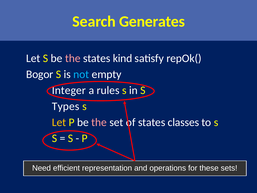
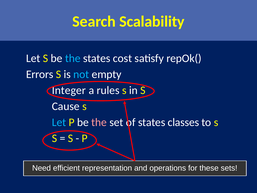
Generates: Generates -> Scalability (152, 21)
the colour: pink -> light blue (73, 58)
kind: kind -> cost (122, 58)
Bogor: Bogor -> Errors (40, 74)
Types: Types -> Cause (66, 106)
Let colour: yellow -> light blue (59, 122)
